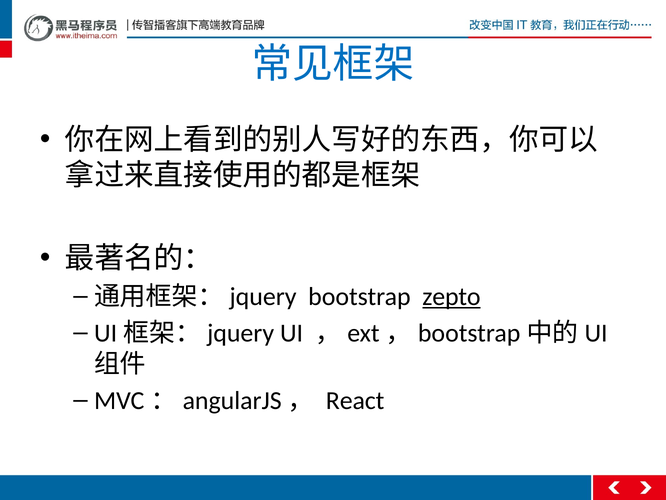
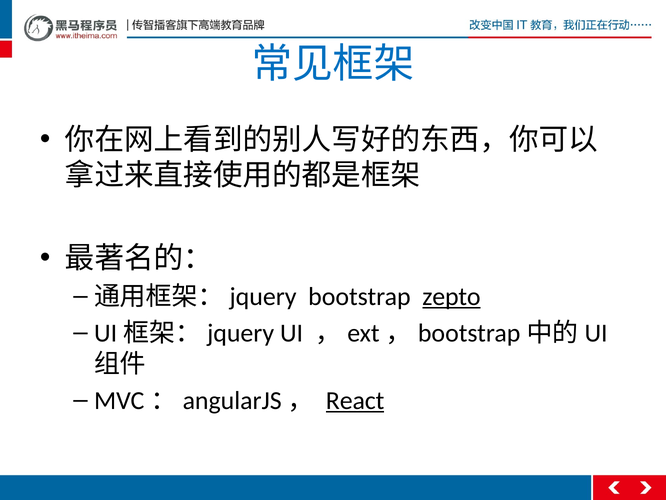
React underline: none -> present (355, 400)
